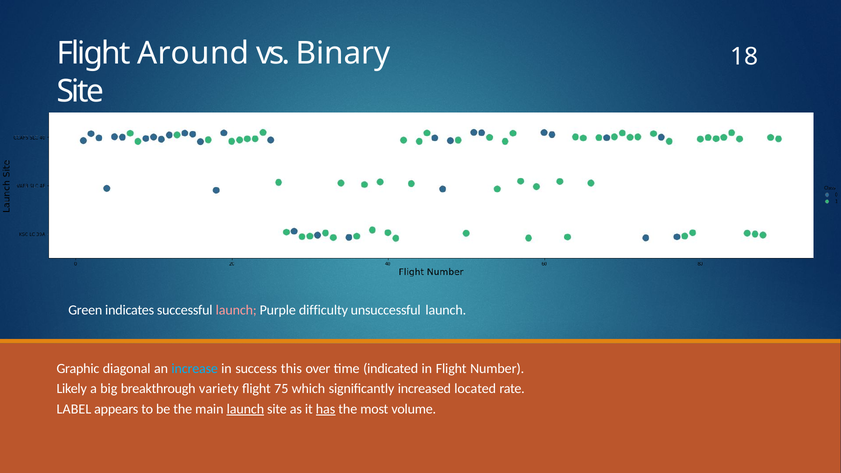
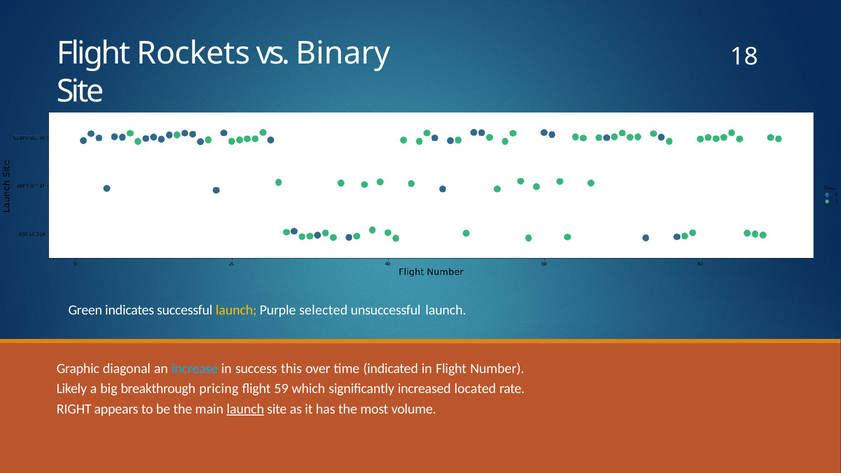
Around: Around -> Rockets (193, 53)
launch colour: pink -> yellow (236, 310)
difficulty: difficulty -> selected (323, 310)
variety: variety -> pricing (219, 389)
75: 75 -> 59 (281, 389)
LABEL: LABEL -> RIGHT (74, 409)
has underline: present -> none (326, 409)
